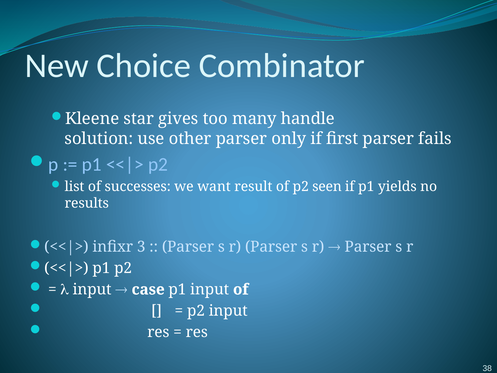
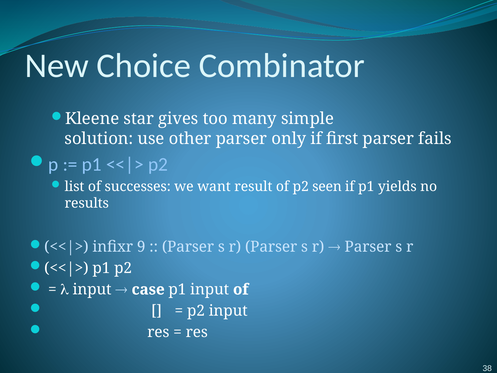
handle: handle -> simple (308, 119)
3: 3 -> 9 (141, 247)
